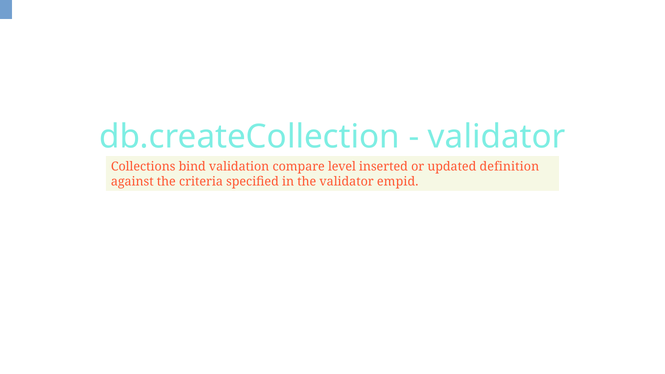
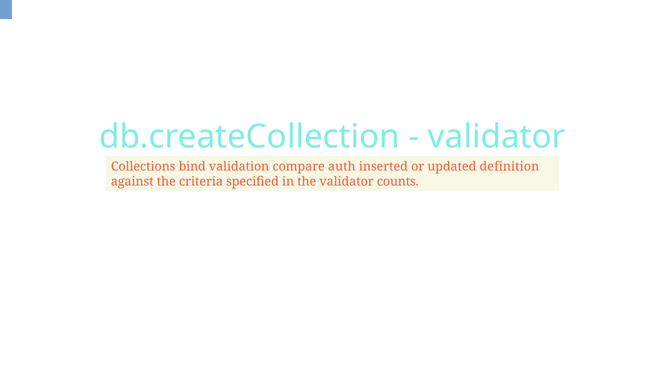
level: level -> auth (342, 167)
empid: empid -> counts (398, 182)
